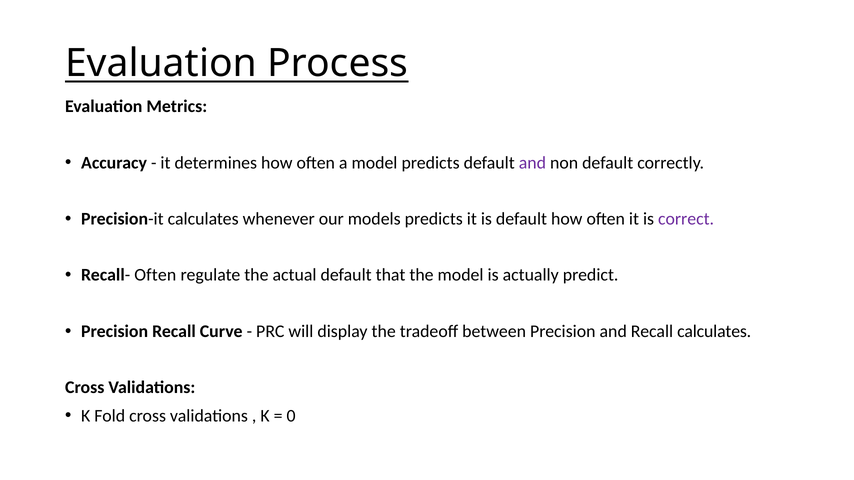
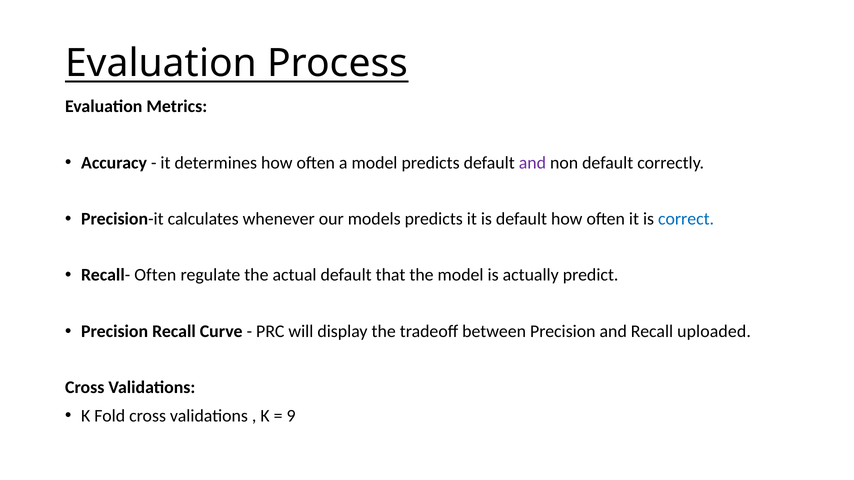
correct colour: purple -> blue (686, 219)
Recall calculates: calculates -> uploaded (714, 332)
0: 0 -> 9 (291, 416)
